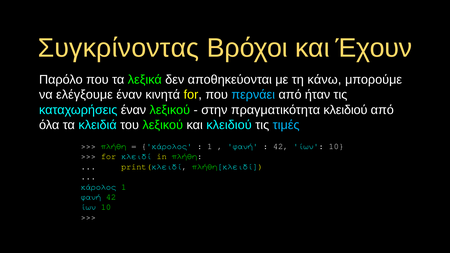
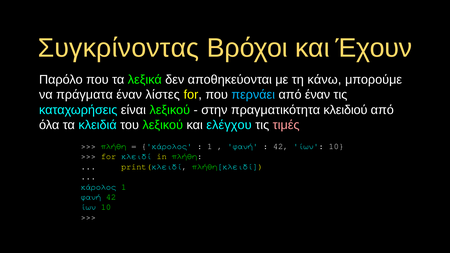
ελέγξουμε: ελέγξουμε -> πράγματα (84, 95)
κινητά: κινητά -> λίστες (163, 95)
από ήταν: ήταν -> έναν (318, 95)
καταχωρήσεις έναν: έναν -> είναι (133, 110)
και κλειδιού: κλειδιού -> ελέγχου (229, 125)
τιμές colour: light blue -> pink (286, 125)
